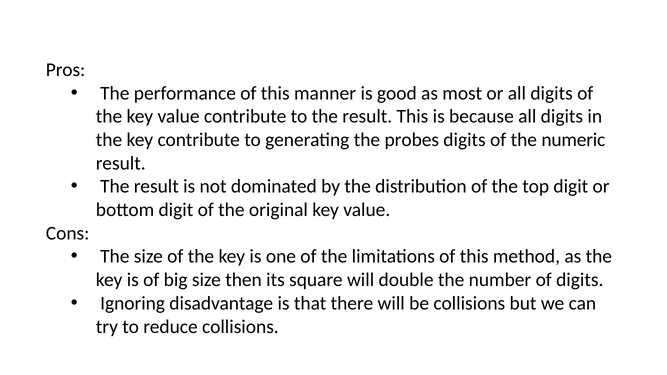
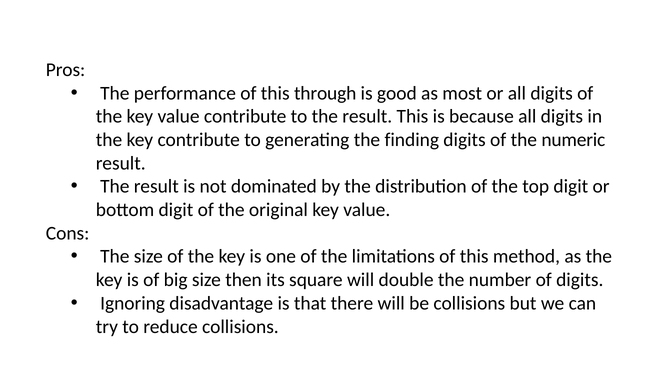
manner: manner -> through (325, 93)
probes: probes -> finding (412, 140)
